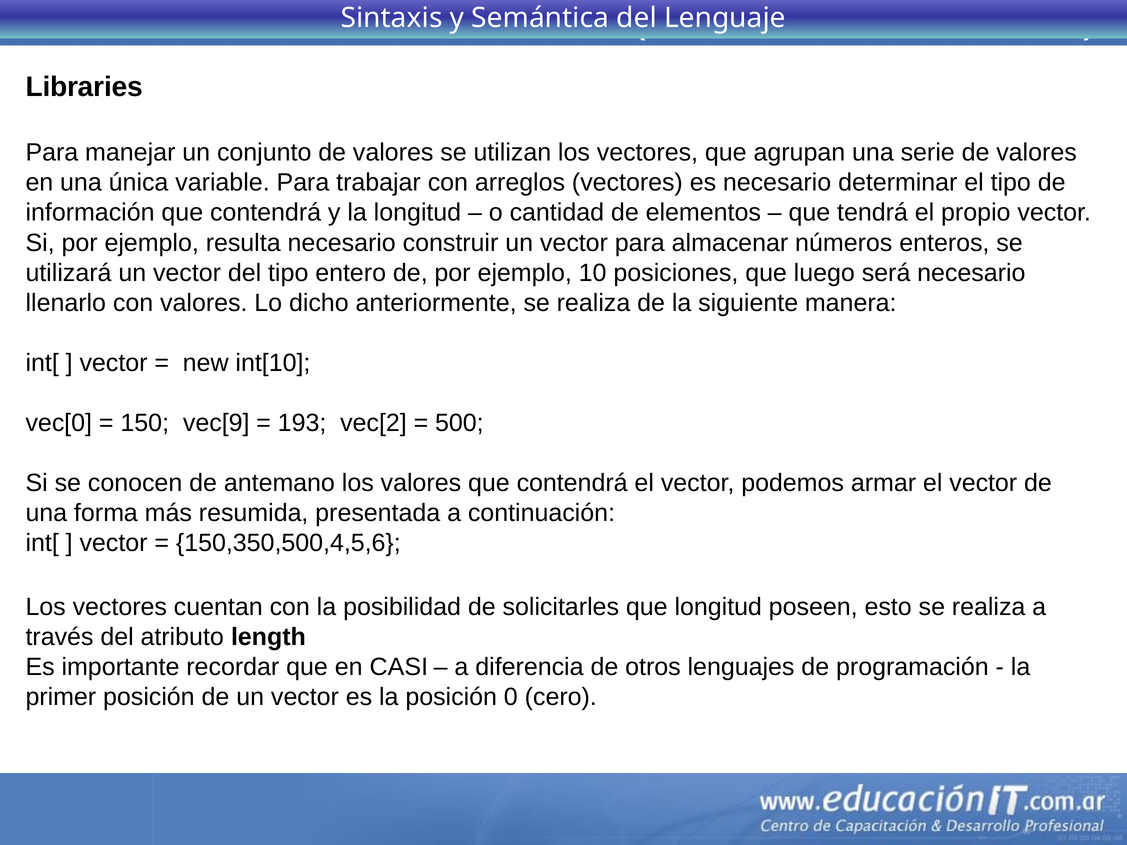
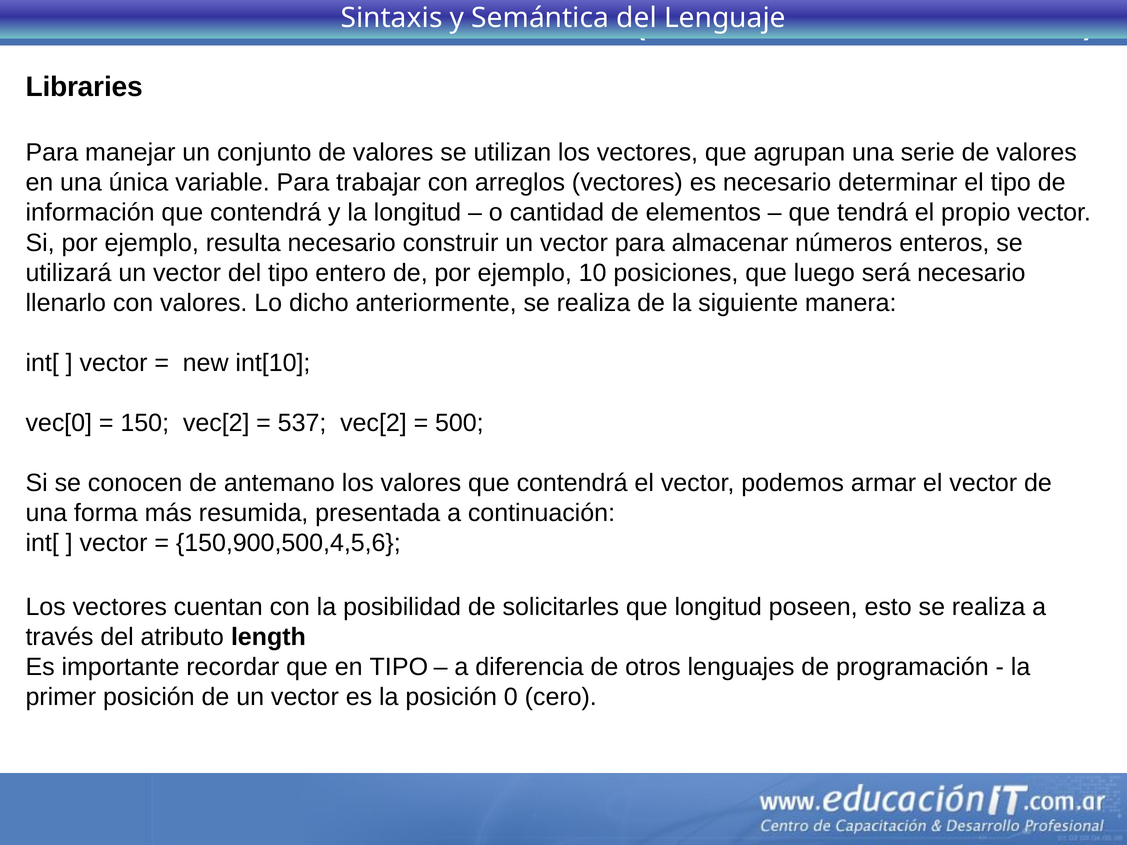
150 vec[9: vec[9 -> vec[2 (216, 423)
193: 193 -> 537 (302, 423)
150,350,500,4,5,6: 150,350,500,4,5,6 -> 150,900,500,4,5,6 (288, 543)
en CASI: CASI -> TIPO (399, 667)
